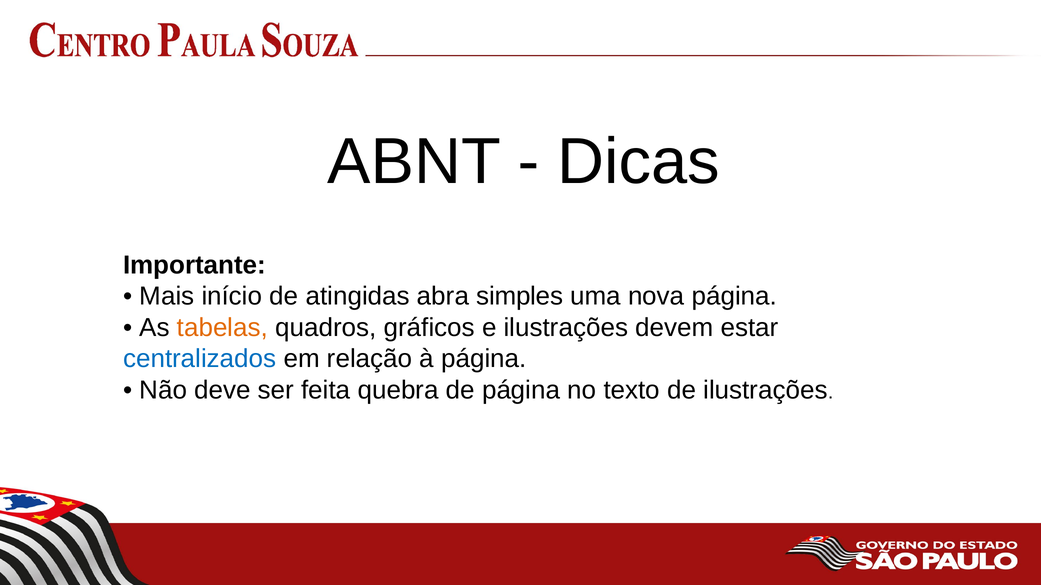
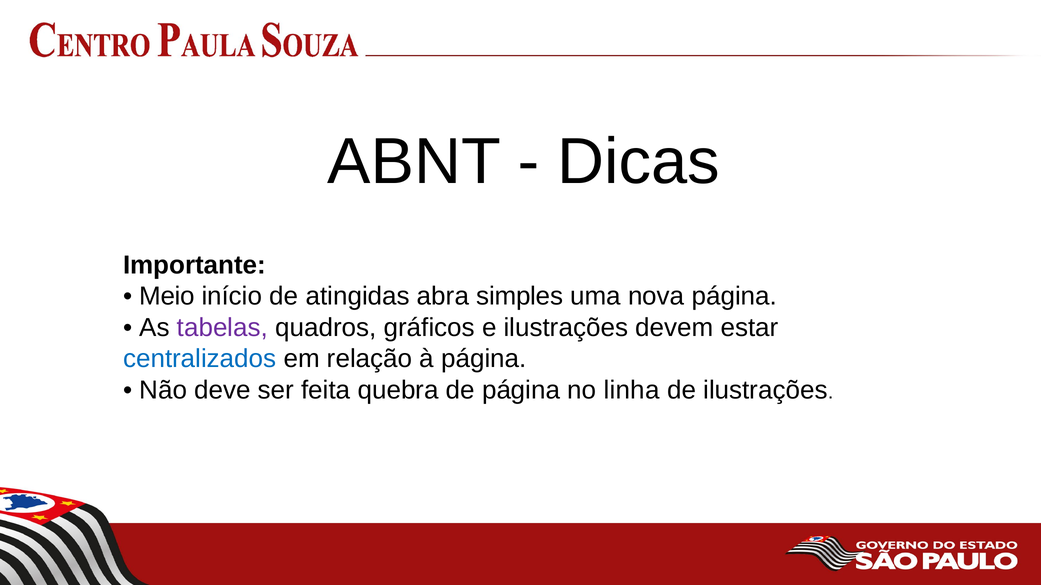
Mais: Mais -> Meio (167, 297)
tabelas colour: orange -> purple (222, 328)
texto: texto -> linha (632, 390)
